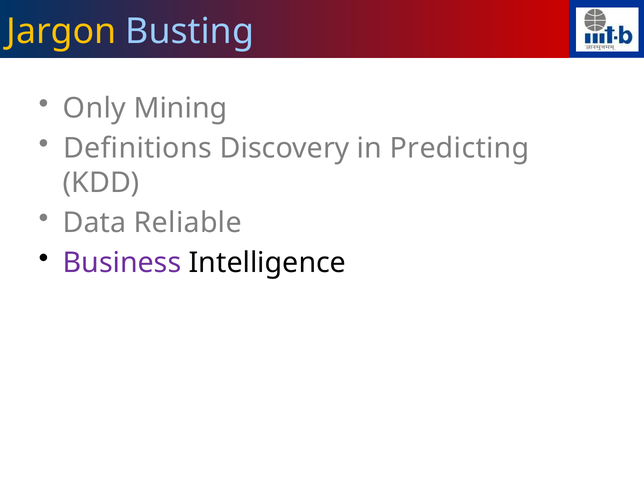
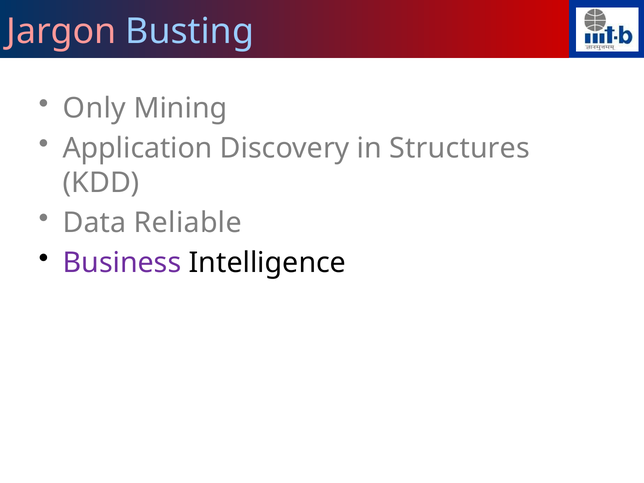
Jargon colour: yellow -> pink (61, 31)
Definitions: Definitions -> Application (138, 148)
Predicting: Predicting -> Structures (460, 148)
